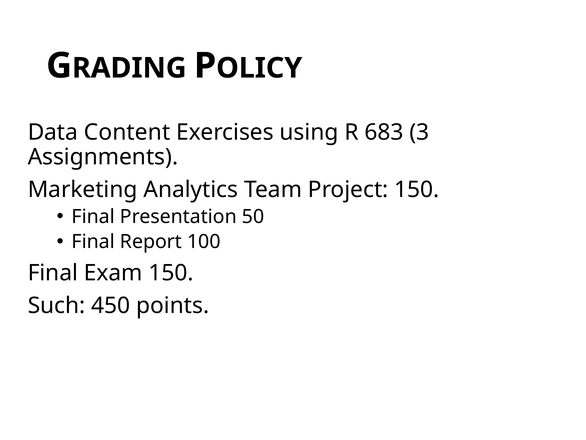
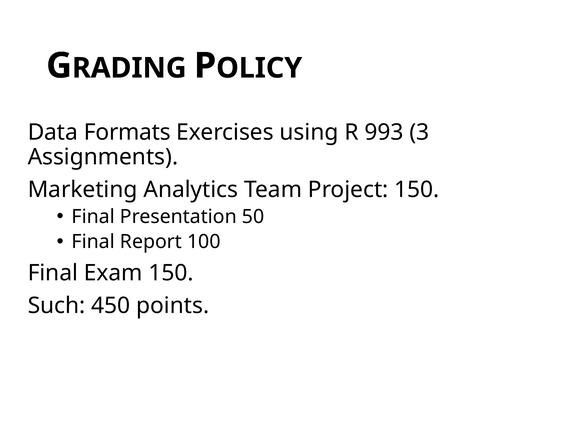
Content: Content -> Formats (127, 132)
683: 683 -> 993 (384, 132)
